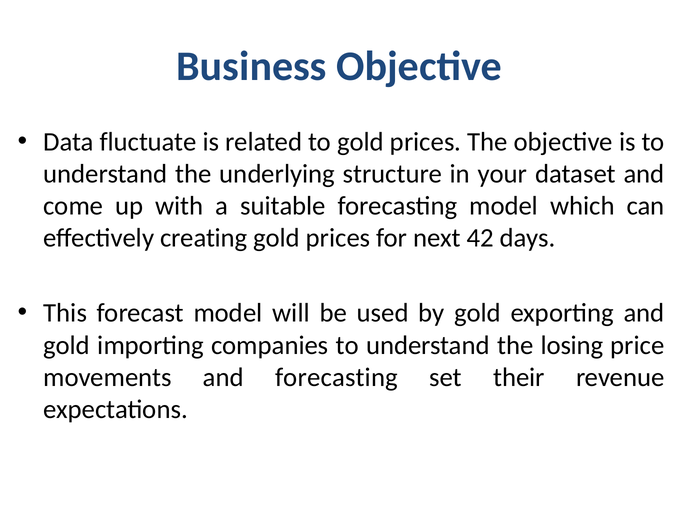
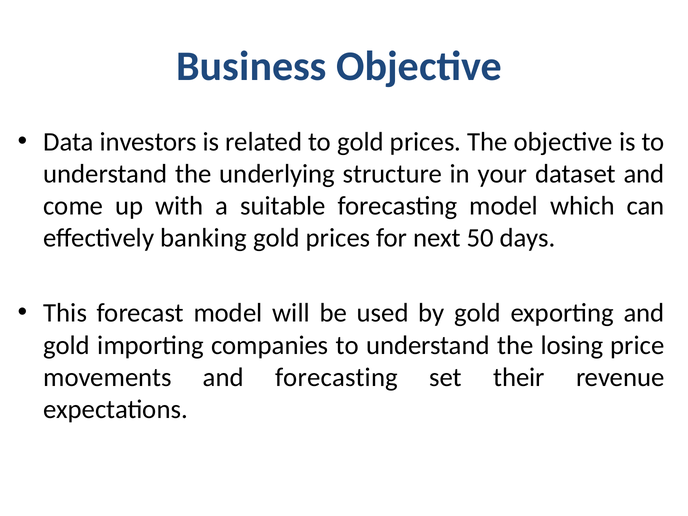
fluctuate: fluctuate -> investors (148, 142)
creating: creating -> banking (204, 238)
42: 42 -> 50 (480, 238)
